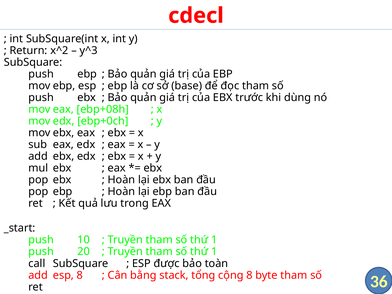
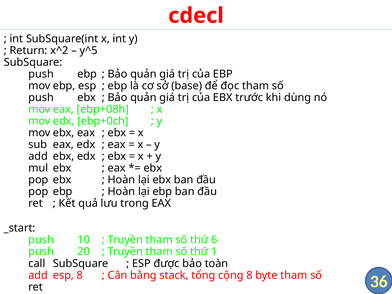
y^3: y^3 -> y^5 (89, 50)
1: 1 -> 6 (214, 240)
